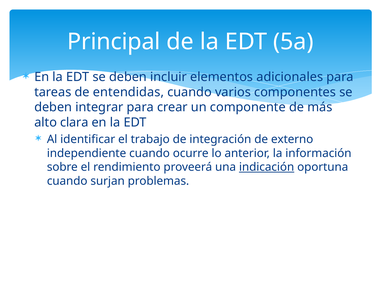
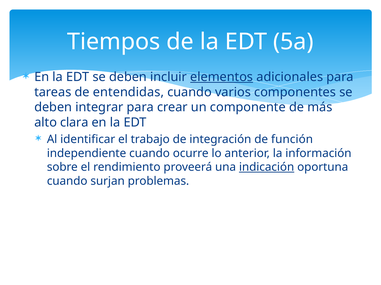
Principal: Principal -> Tiempos (114, 42)
elementos underline: none -> present (222, 77)
externo: externo -> función (292, 140)
